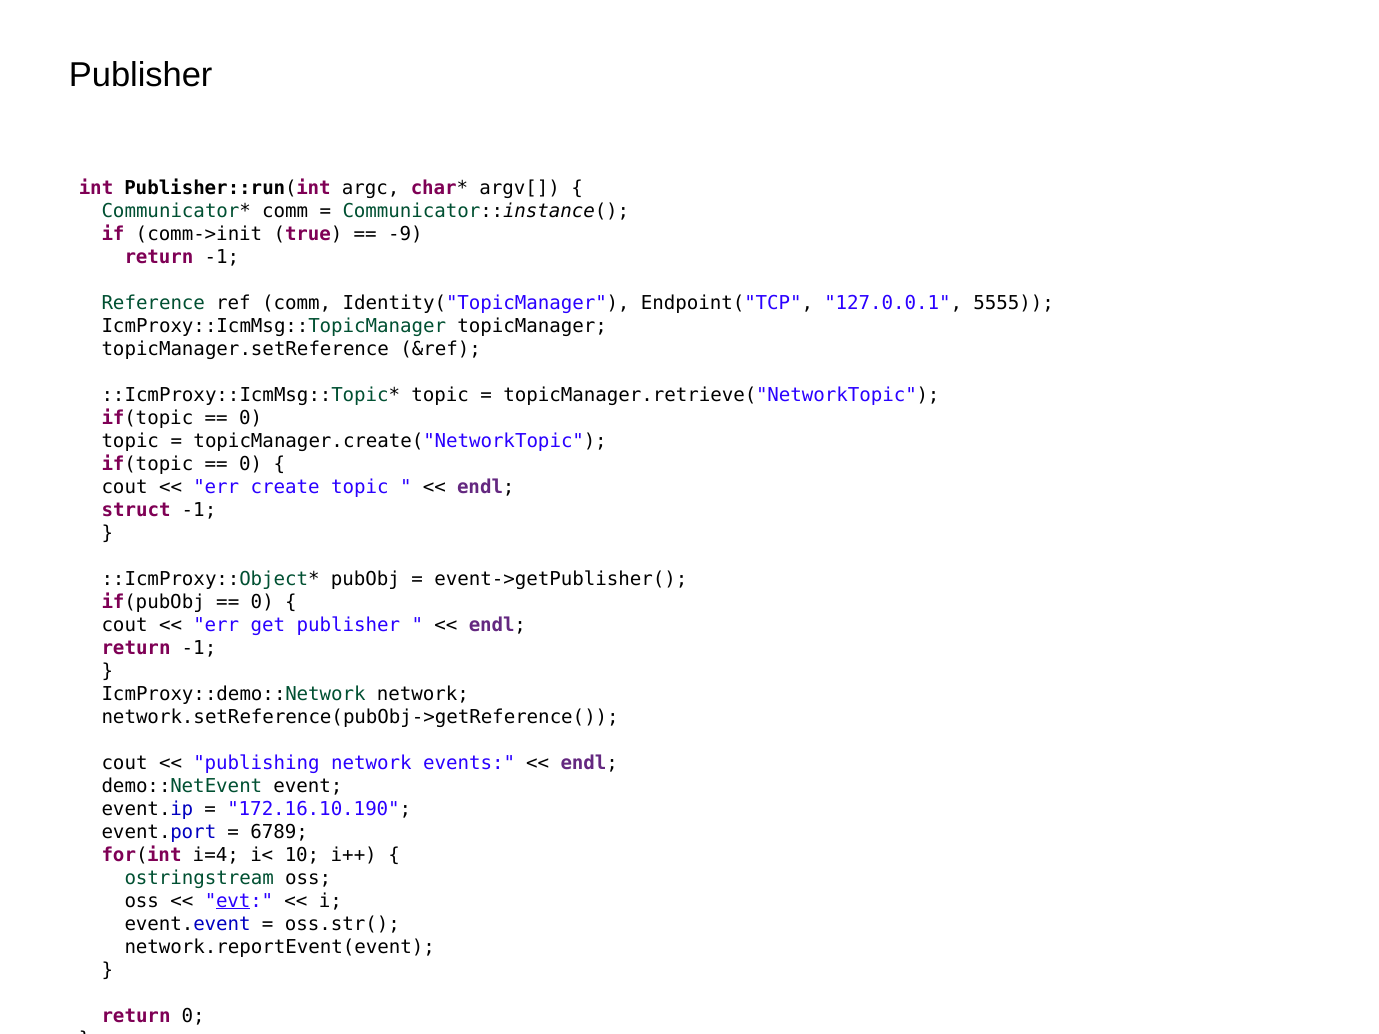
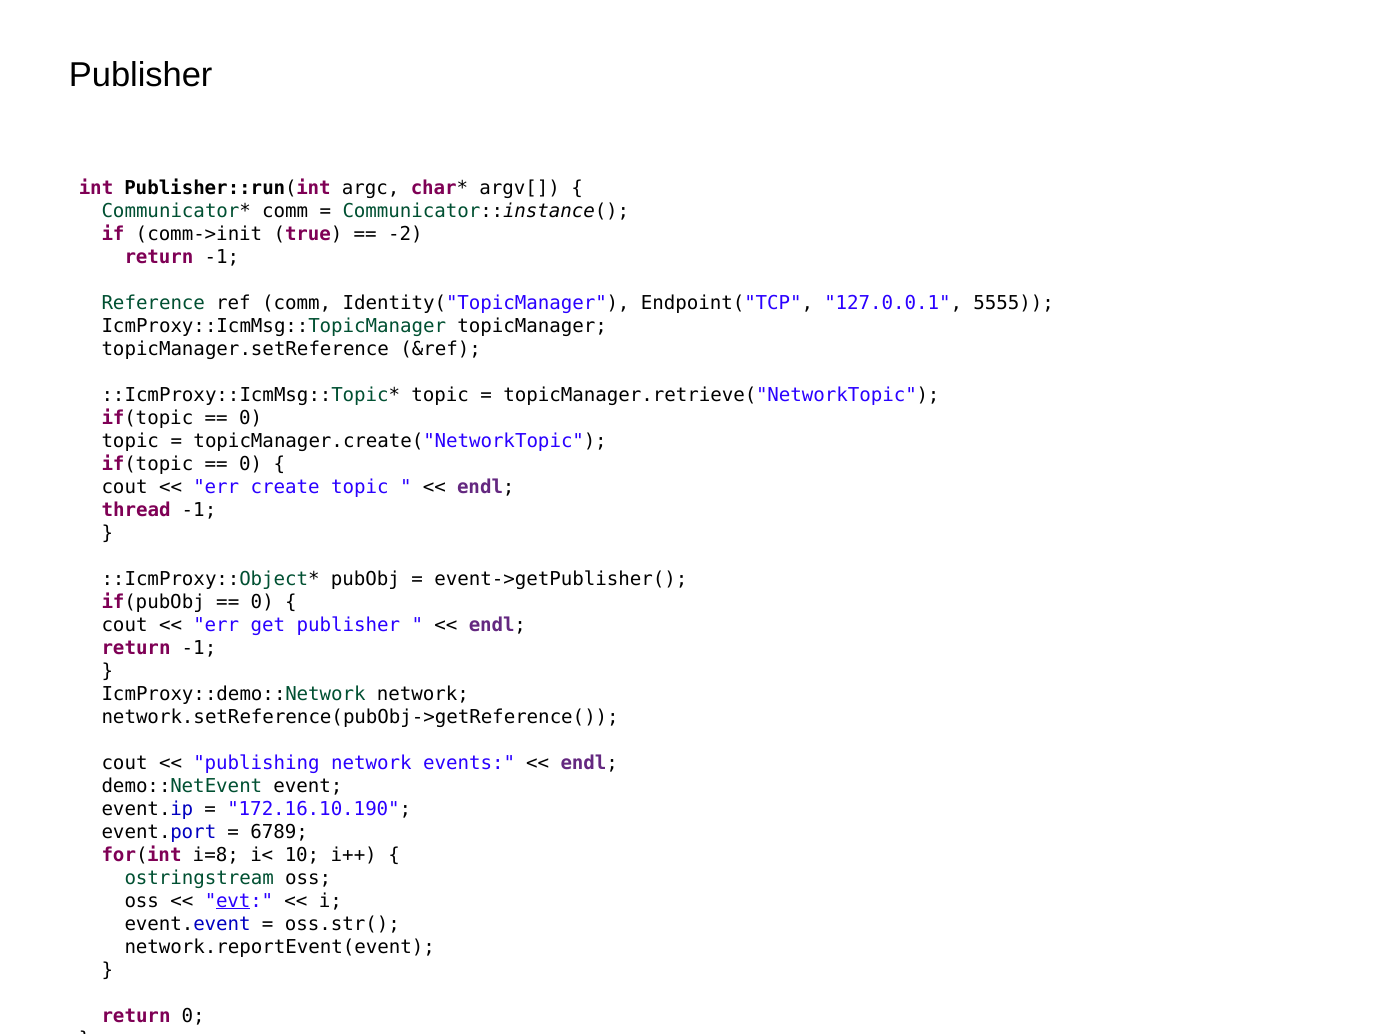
-9: -9 -> -2 (405, 234)
struct: struct -> thread (136, 510)
i=4: i=4 -> i=8 (216, 856)
